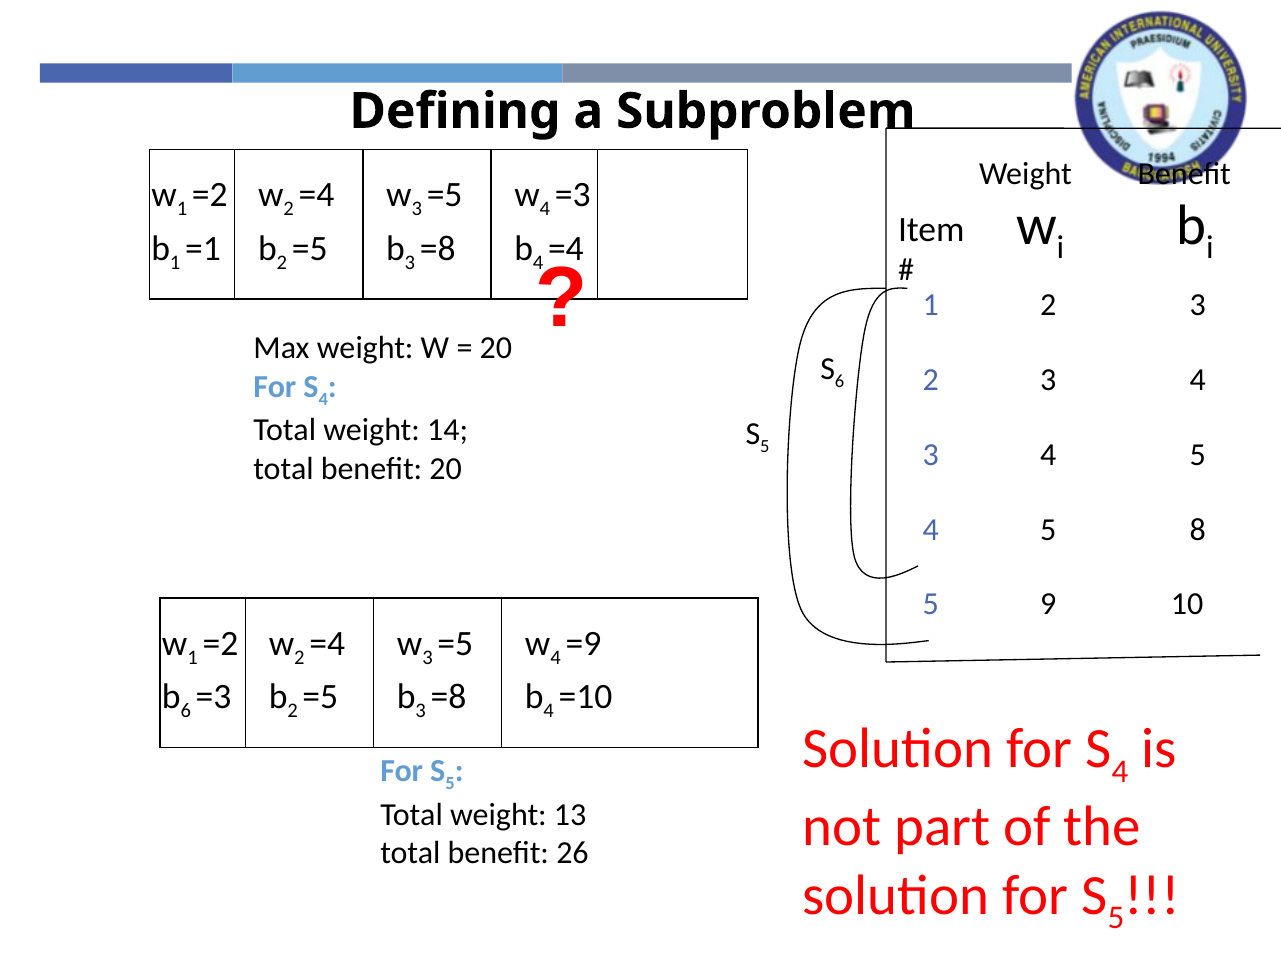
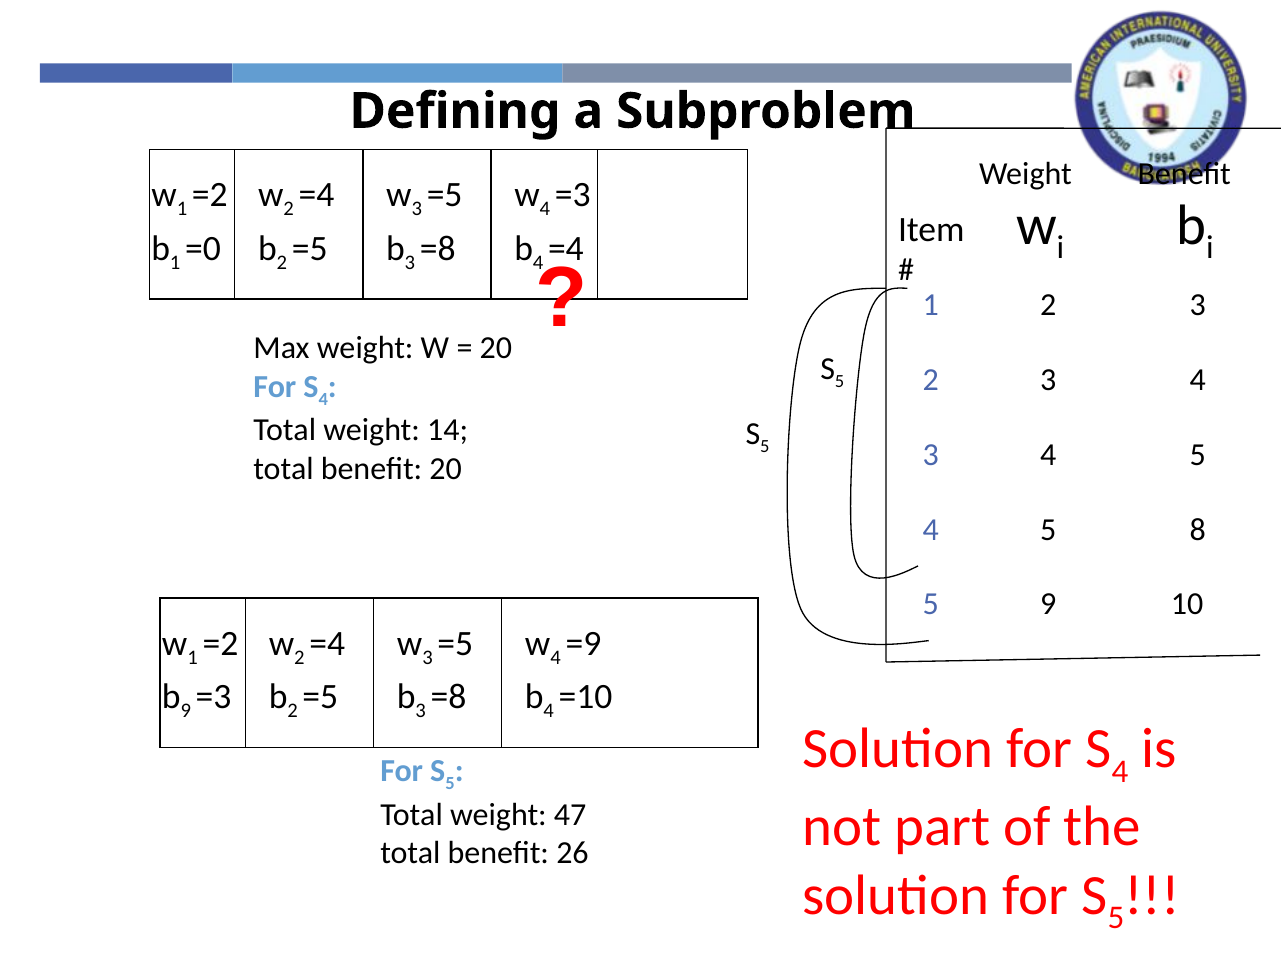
=1: =1 -> =0 (203, 248)
6: 6 -> 5 (840, 382)
6: 6 -> 9 (186, 711)
13: 13 -> 47 (570, 815)
